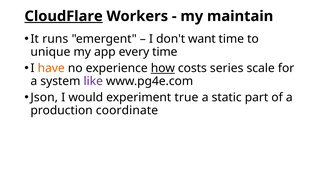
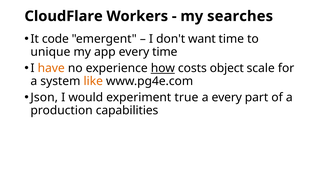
CloudFlare underline: present -> none (64, 16)
maintain: maintain -> searches (240, 16)
runs: runs -> code (55, 39)
series: series -> object (227, 68)
like colour: purple -> orange (93, 81)
a static: static -> every (227, 98)
coordinate: coordinate -> capabilities (127, 111)
